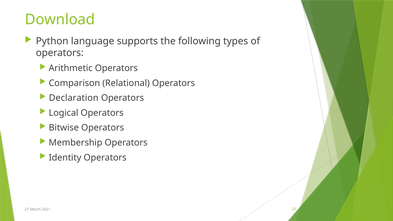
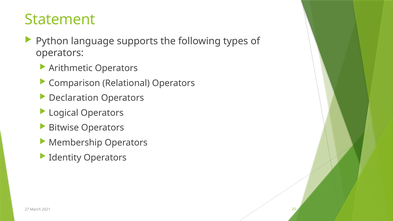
Download: Download -> Statement (60, 20)
